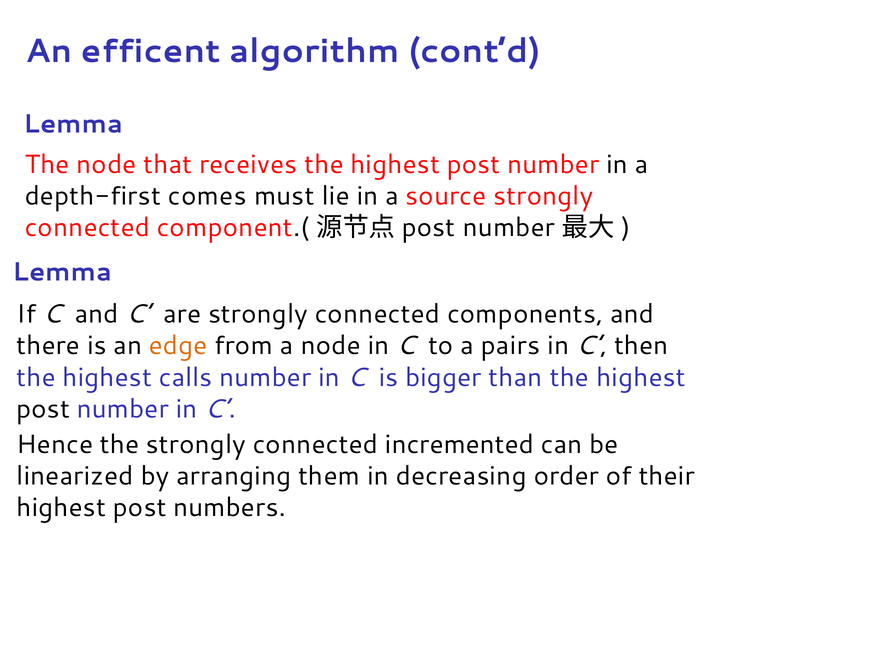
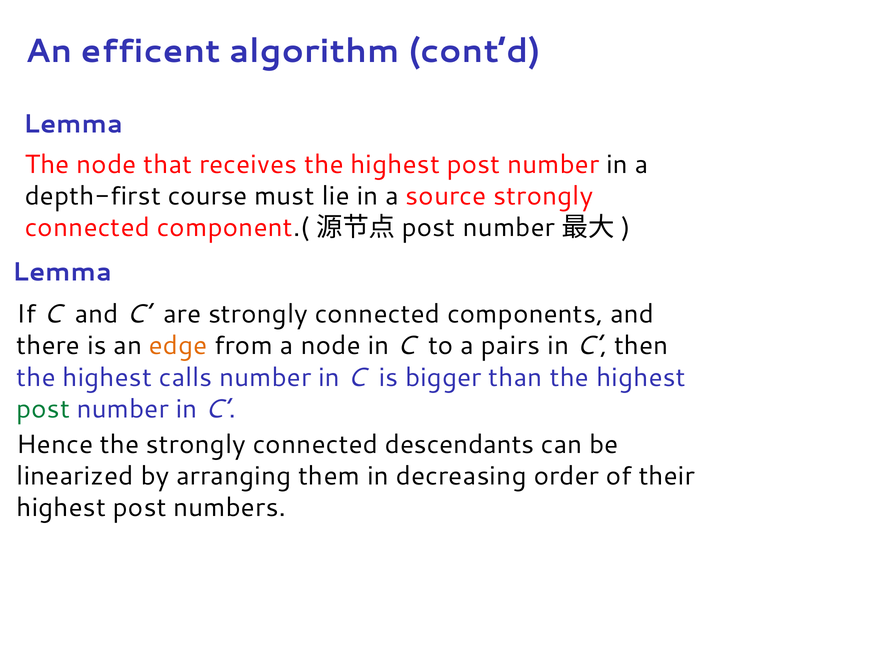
comes: comes -> course (208, 196)
post colour: black -> green (43, 409)
incremented: incremented -> descendants (460, 444)
